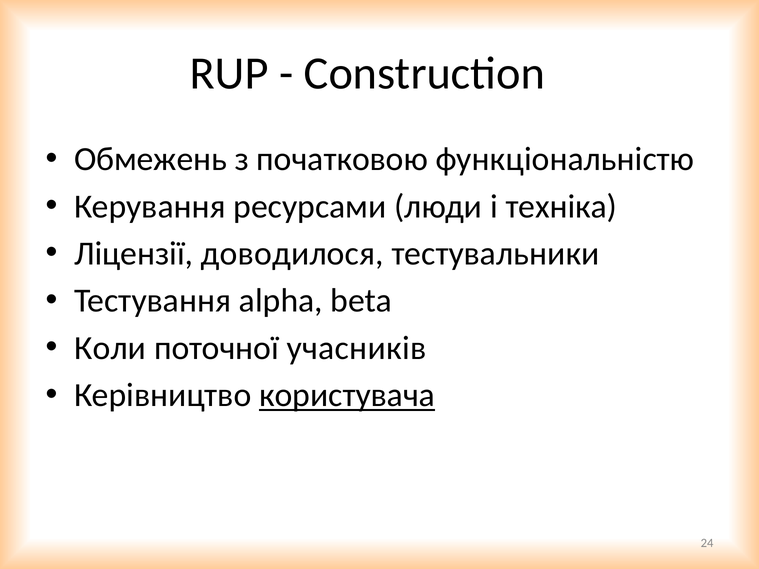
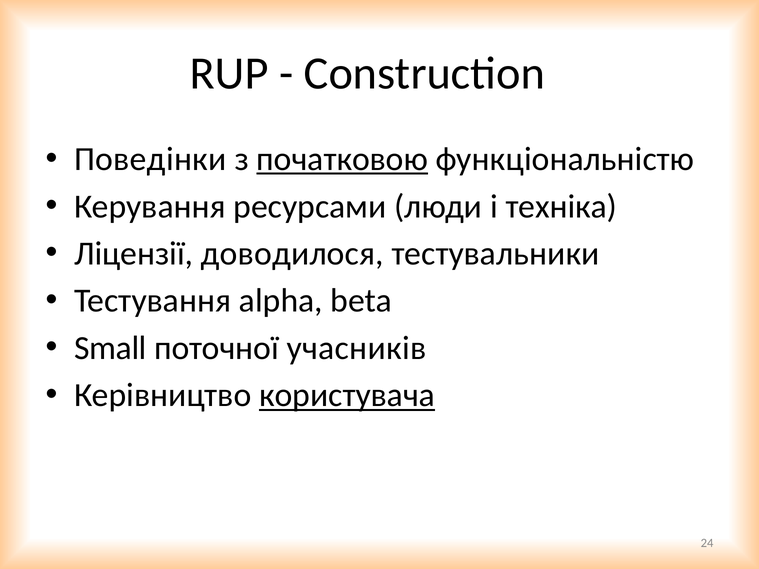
Обмежень: Обмежень -> Поведінки (150, 159)
початковою underline: none -> present (342, 159)
Коли: Коли -> Small (110, 348)
